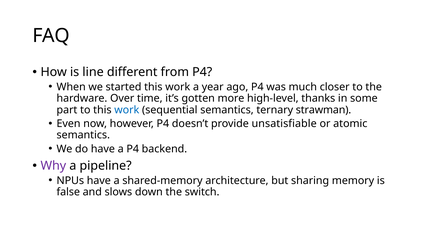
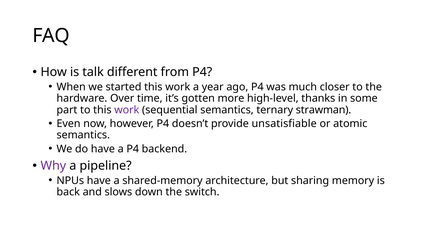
line: line -> talk (93, 72)
work colour: blue -> purple (127, 110)
false: false -> back (68, 192)
